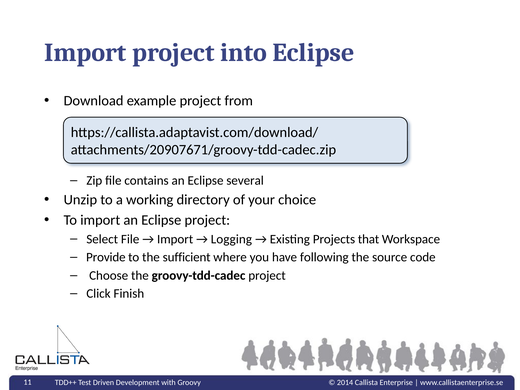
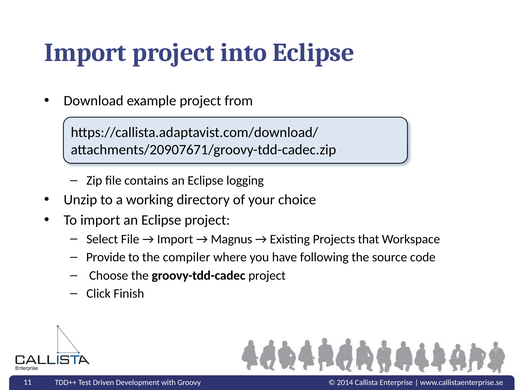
several: several -> logging (245, 180)
Logging: Logging -> Magnus (232, 239)
sufficient: sufficient -> compiler (187, 257)
